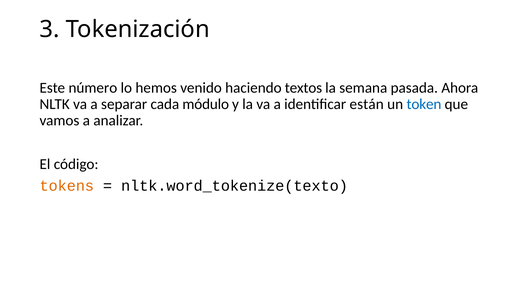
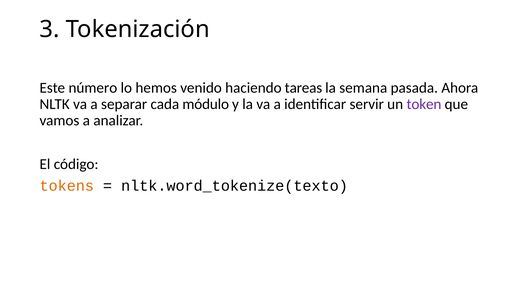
textos: textos -> tareas (303, 88)
están: están -> servir (367, 104)
token colour: blue -> purple (424, 104)
